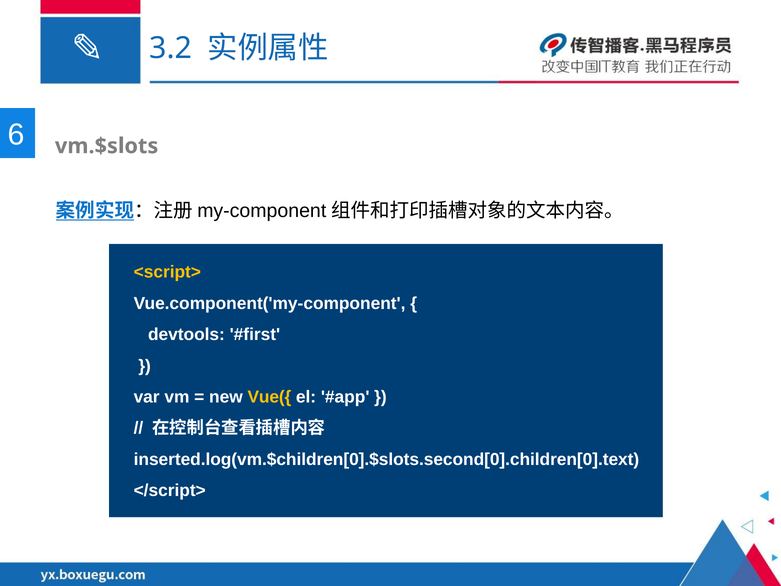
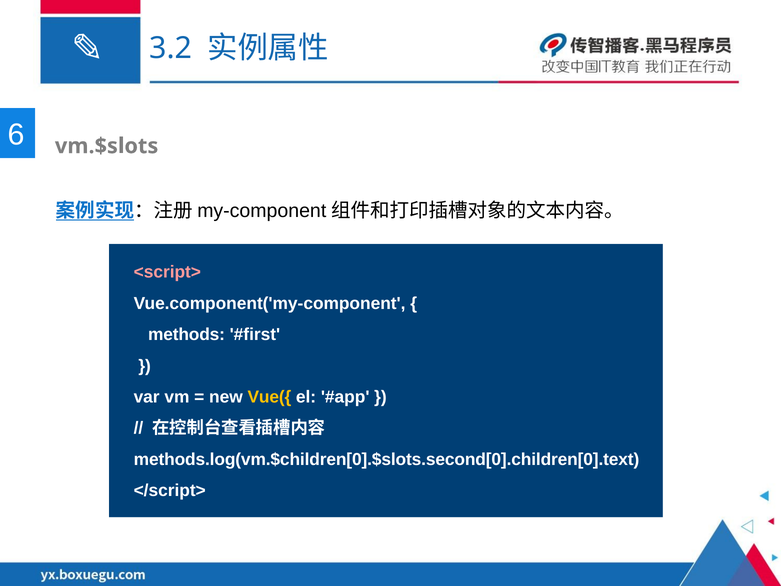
<script> colour: yellow -> pink (167, 272)
devtools: devtools -> methods (187, 334)
inserted.log(vm.$children[0].$slots.second[0].children[0].text: inserted.log(vm.$children[0].$slots.second[0].children[0].text -> methods.log(vm.$children[0].$slots.second[0].children[0].text (387, 459)
